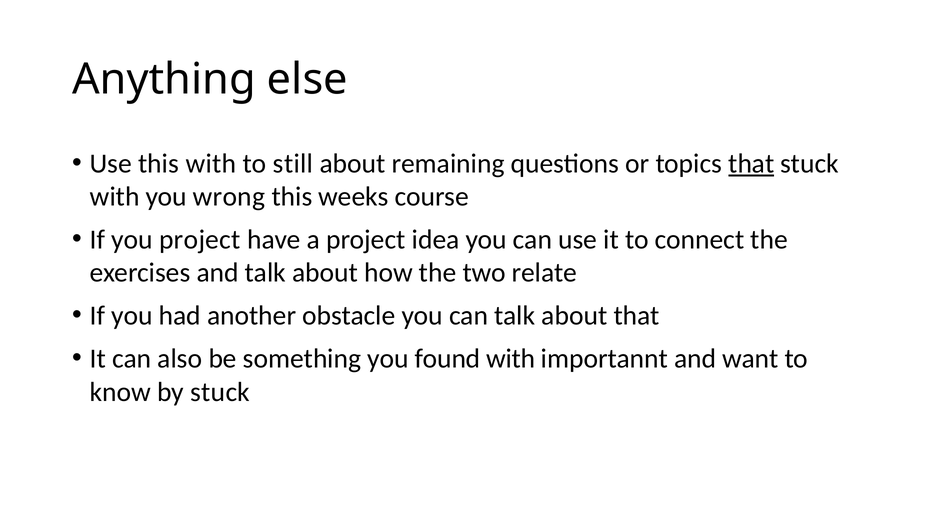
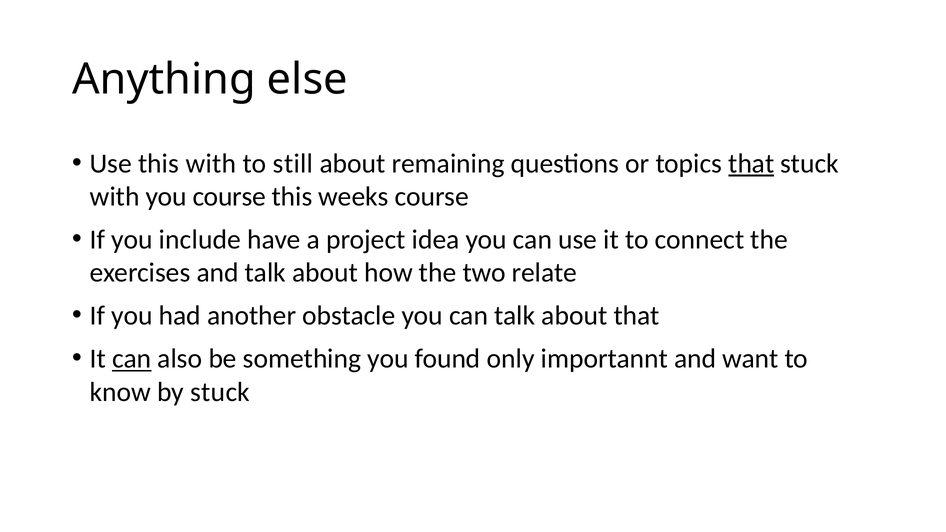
you wrong: wrong -> course (229, 197)
you project: project -> include (200, 240)
can underline: none -> present (132, 359)
found with: with -> only (511, 359)
